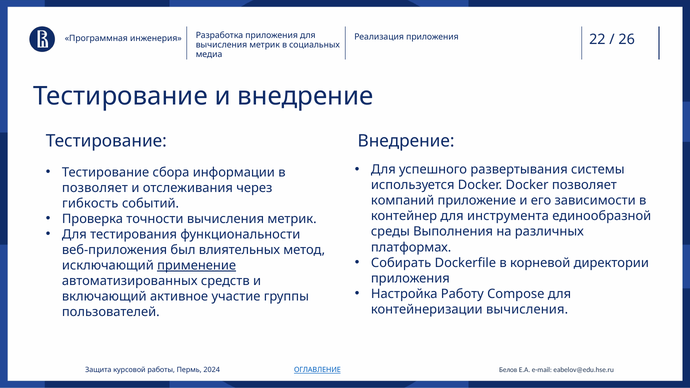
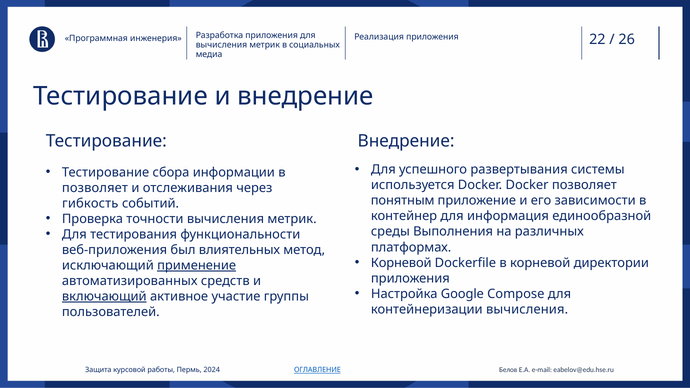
компаний: компаний -> понятным (403, 201)
инструмента: инструмента -> информация (508, 216)
Собирать: Собирать -> Корневой (401, 263)
Работу: Работу -> Google (462, 294)
включающий underline: none -> present (104, 297)
